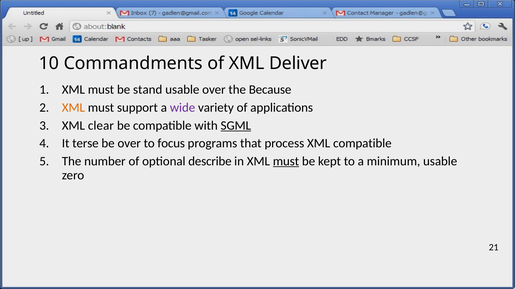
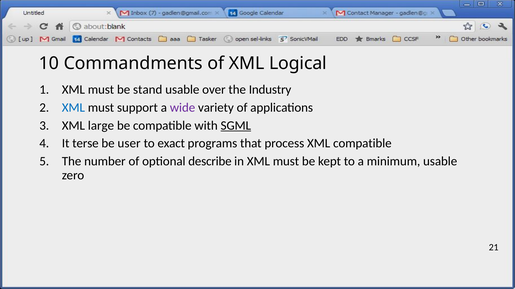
Deliver: Deliver -> Logical (298, 63)
Because: Because -> Industry (270, 90)
XML colour: orange -> blue (73, 108)
clear: clear -> large (101, 126)
be over: over -> user (129, 144)
focus: focus -> exact (171, 144)
must underline: present -> none (286, 162)
